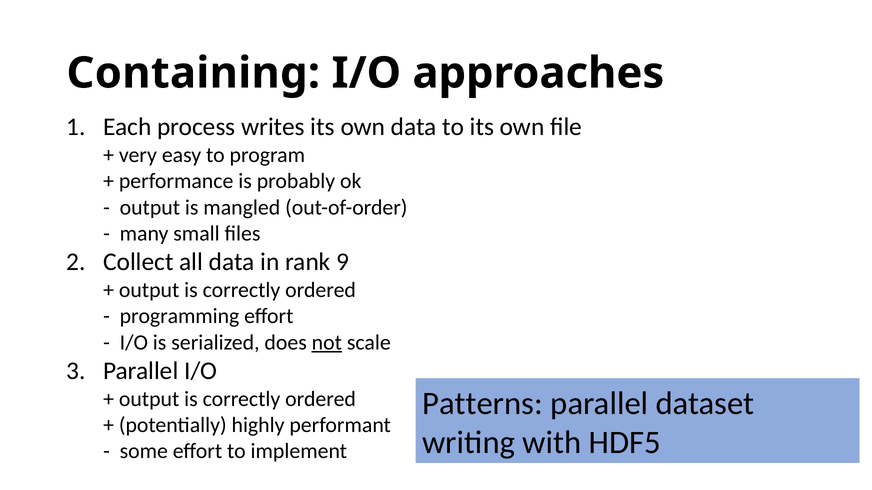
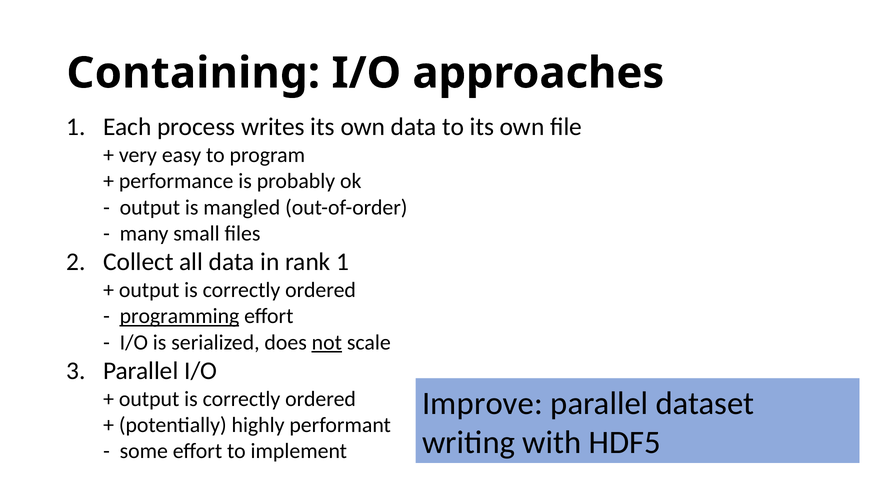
rank 9: 9 -> 1 (343, 262)
programming underline: none -> present (179, 317)
Patterns: Patterns -> Improve (483, 404)
